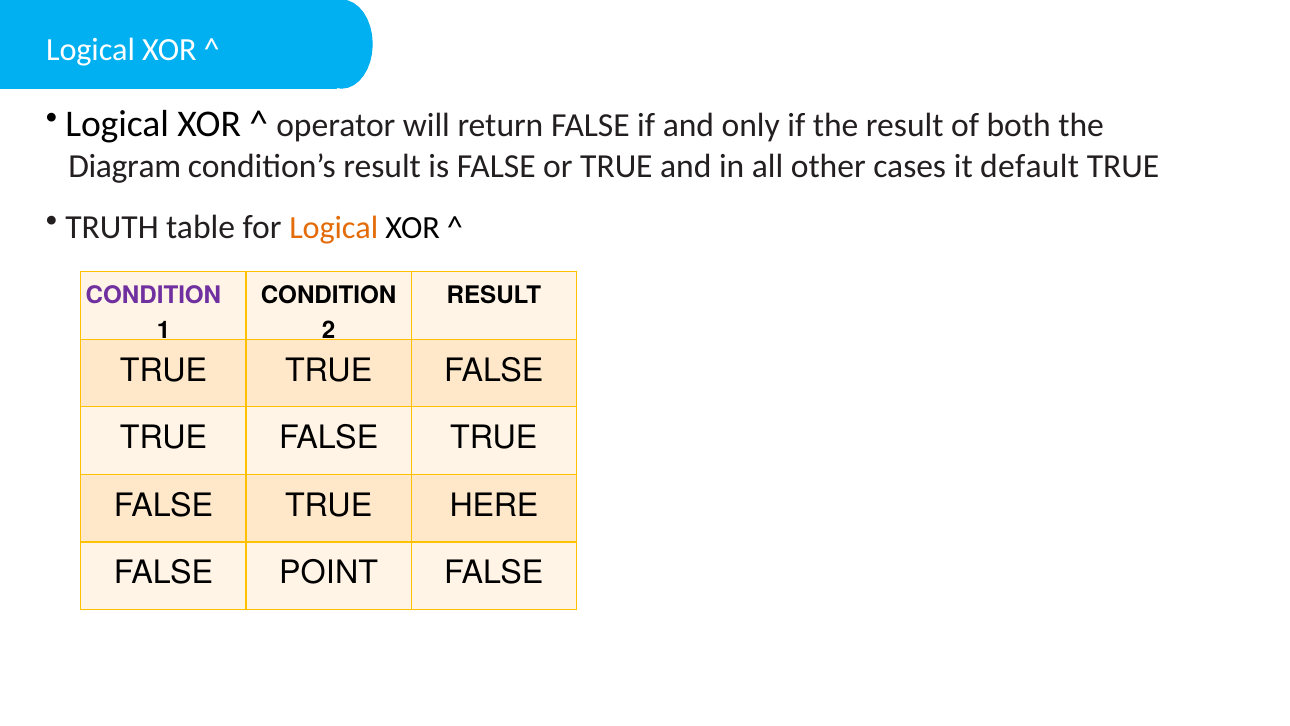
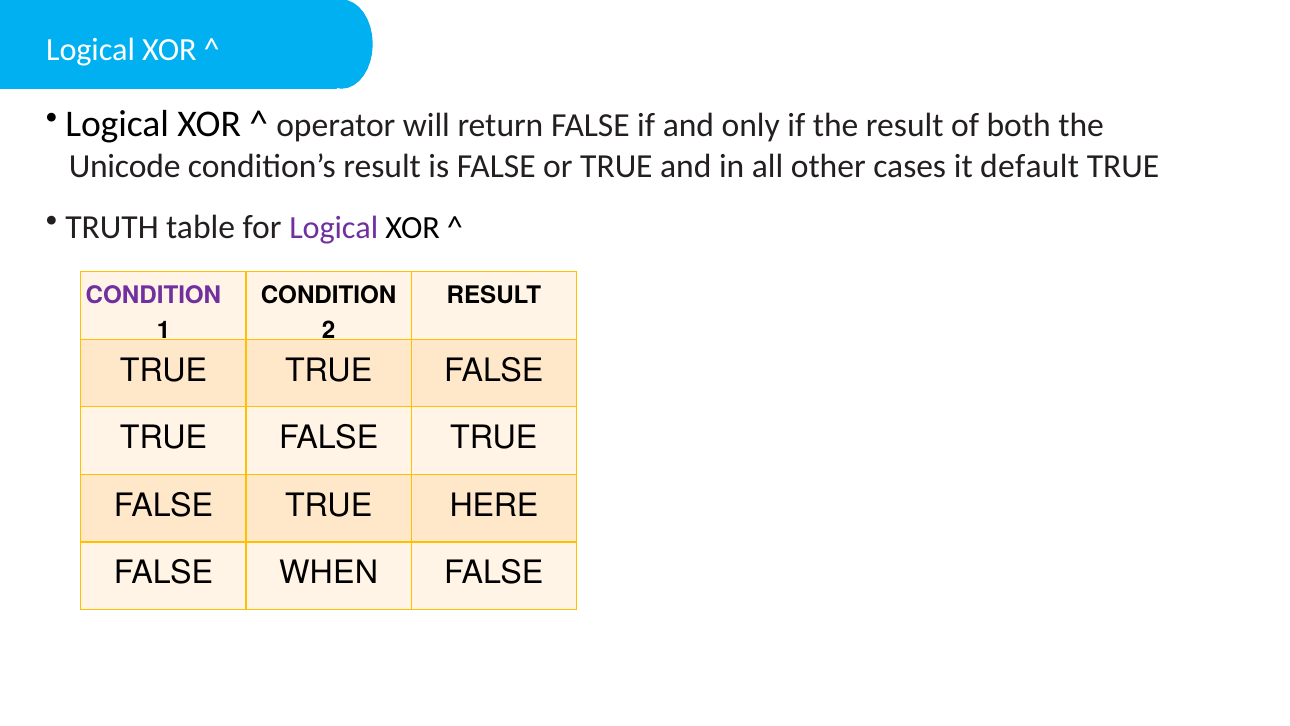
Diagram: Diagram -> Unicode (125, 166)
Logical colour: orange -> purple (334, 228)
POINT: POINT -> WHEN (329, 573)
